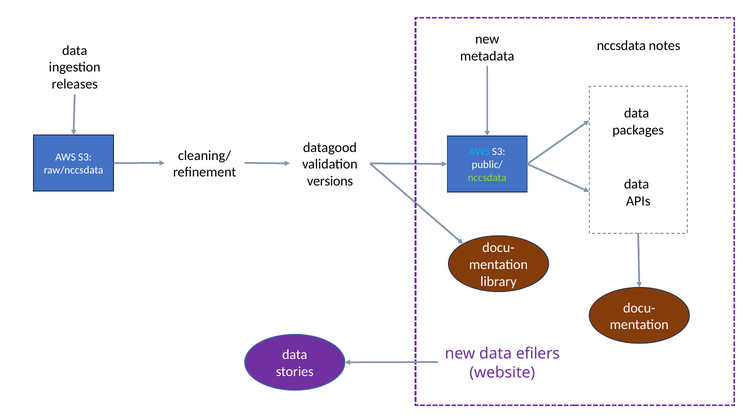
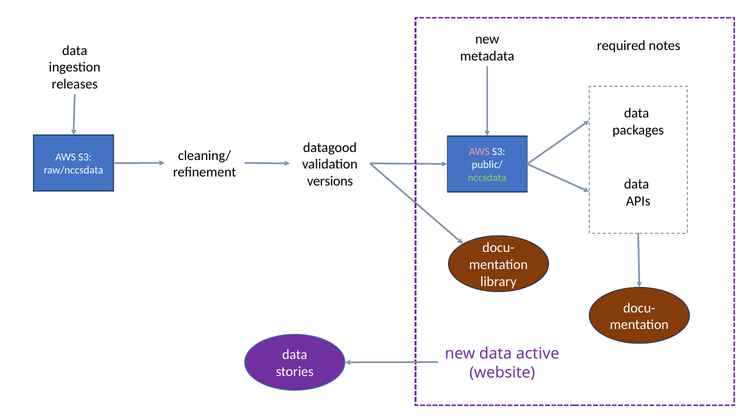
nccsdata: nccsdata -> required (621, 45)
AWS colour: light blue -> pink (479, 152)
efilers: efilers -> active (538, 353)
